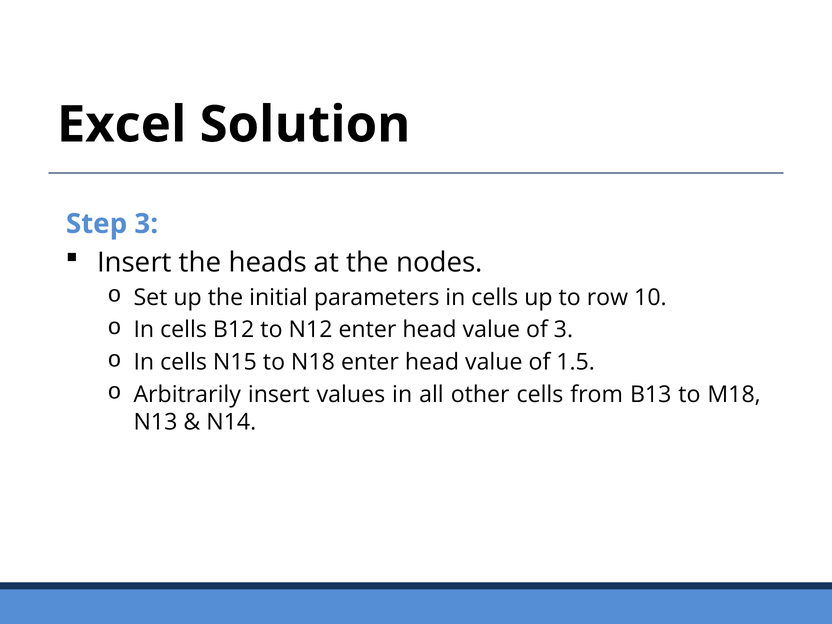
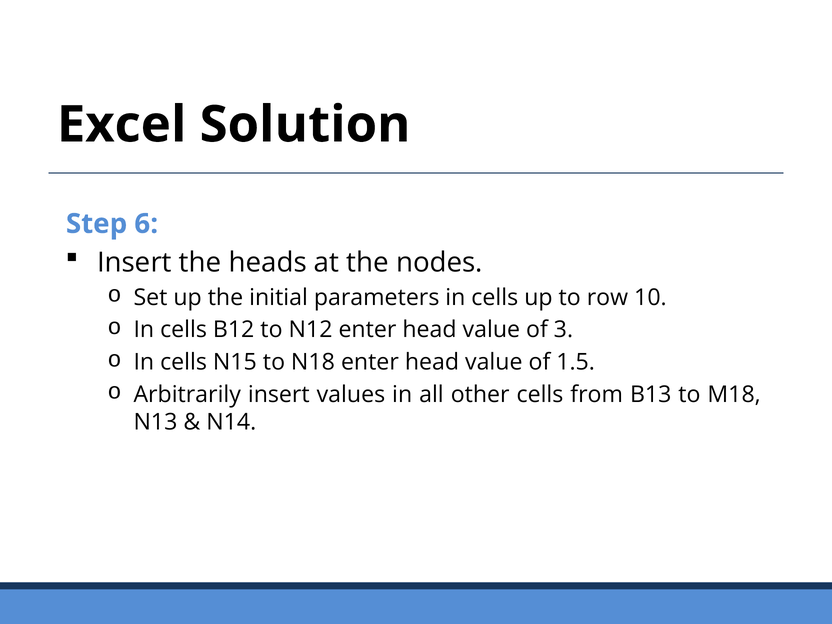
Step 3: 3 -> 6 (146, 224)
